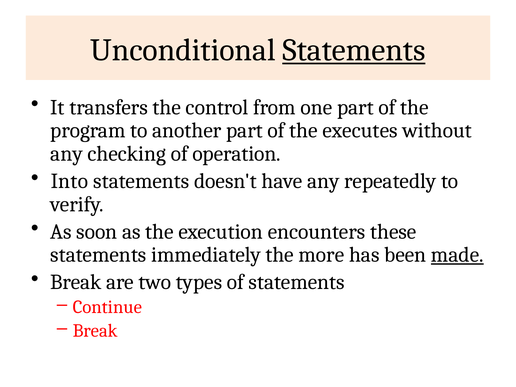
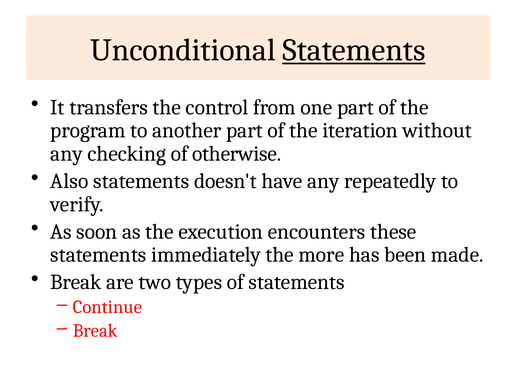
executes: executes -> iteration (360, 131)
operation: operation -> otherwise (237, 154)
Into: Into -> Also (69, 181)
made underline: present -> none (457, 255)
